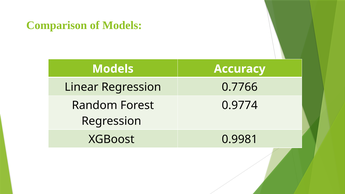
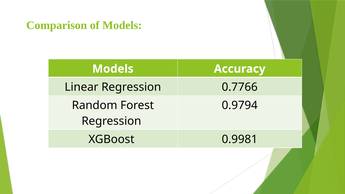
0.9774: 0.9774 -> 0.9794 (240, 105)
